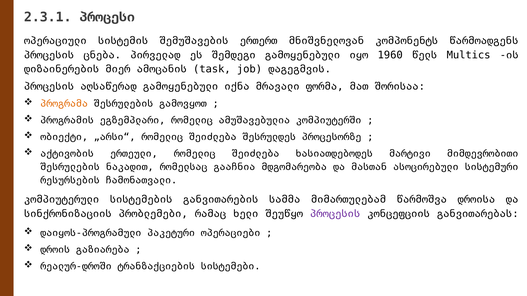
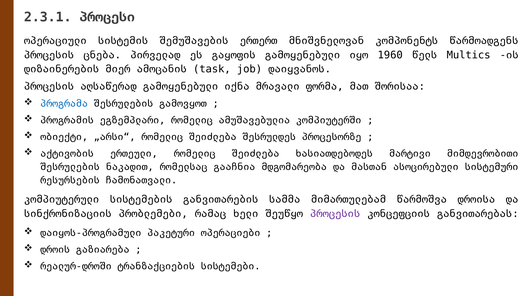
შემდეგი: შემდეგი -> გაყოფის (234, 55)
დაგეგმვის: დაგეგმვის -> დაიყვანოს (300, 69)
პროგრამა colour: orange -> blue (64, 104)
